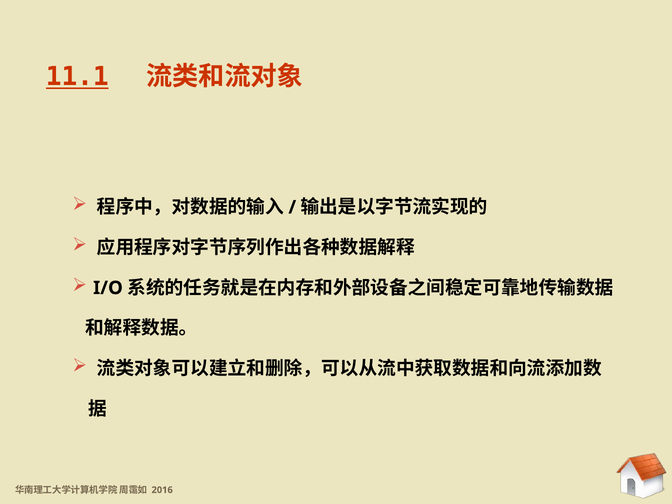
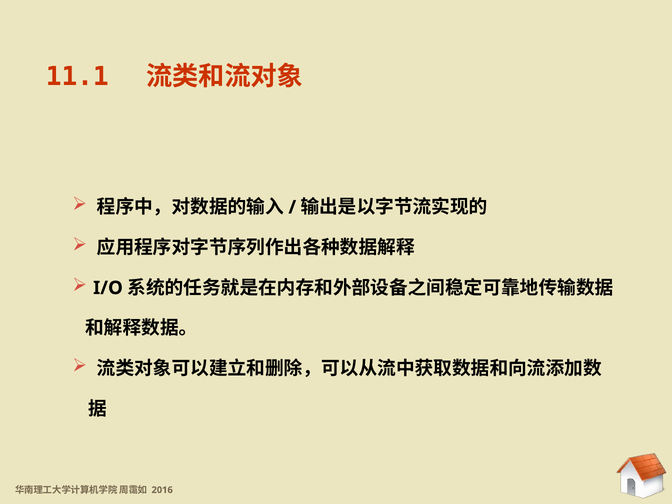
11.1 underline: present -> none (77, 77)
